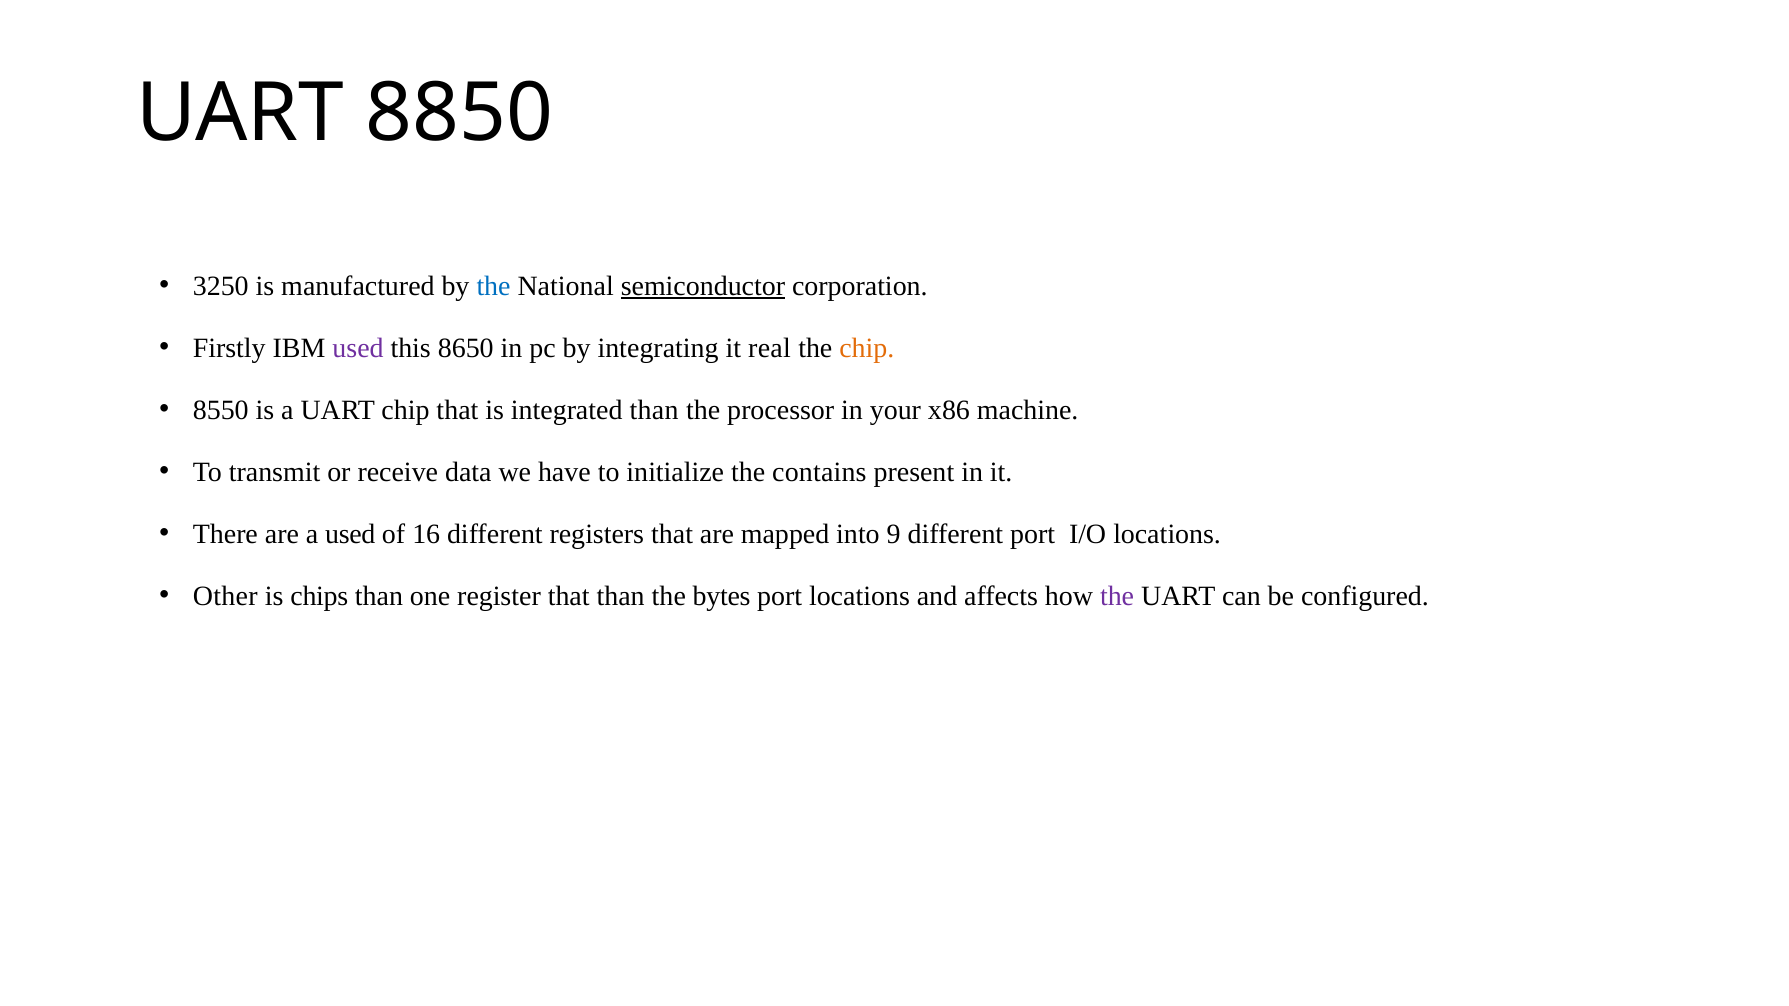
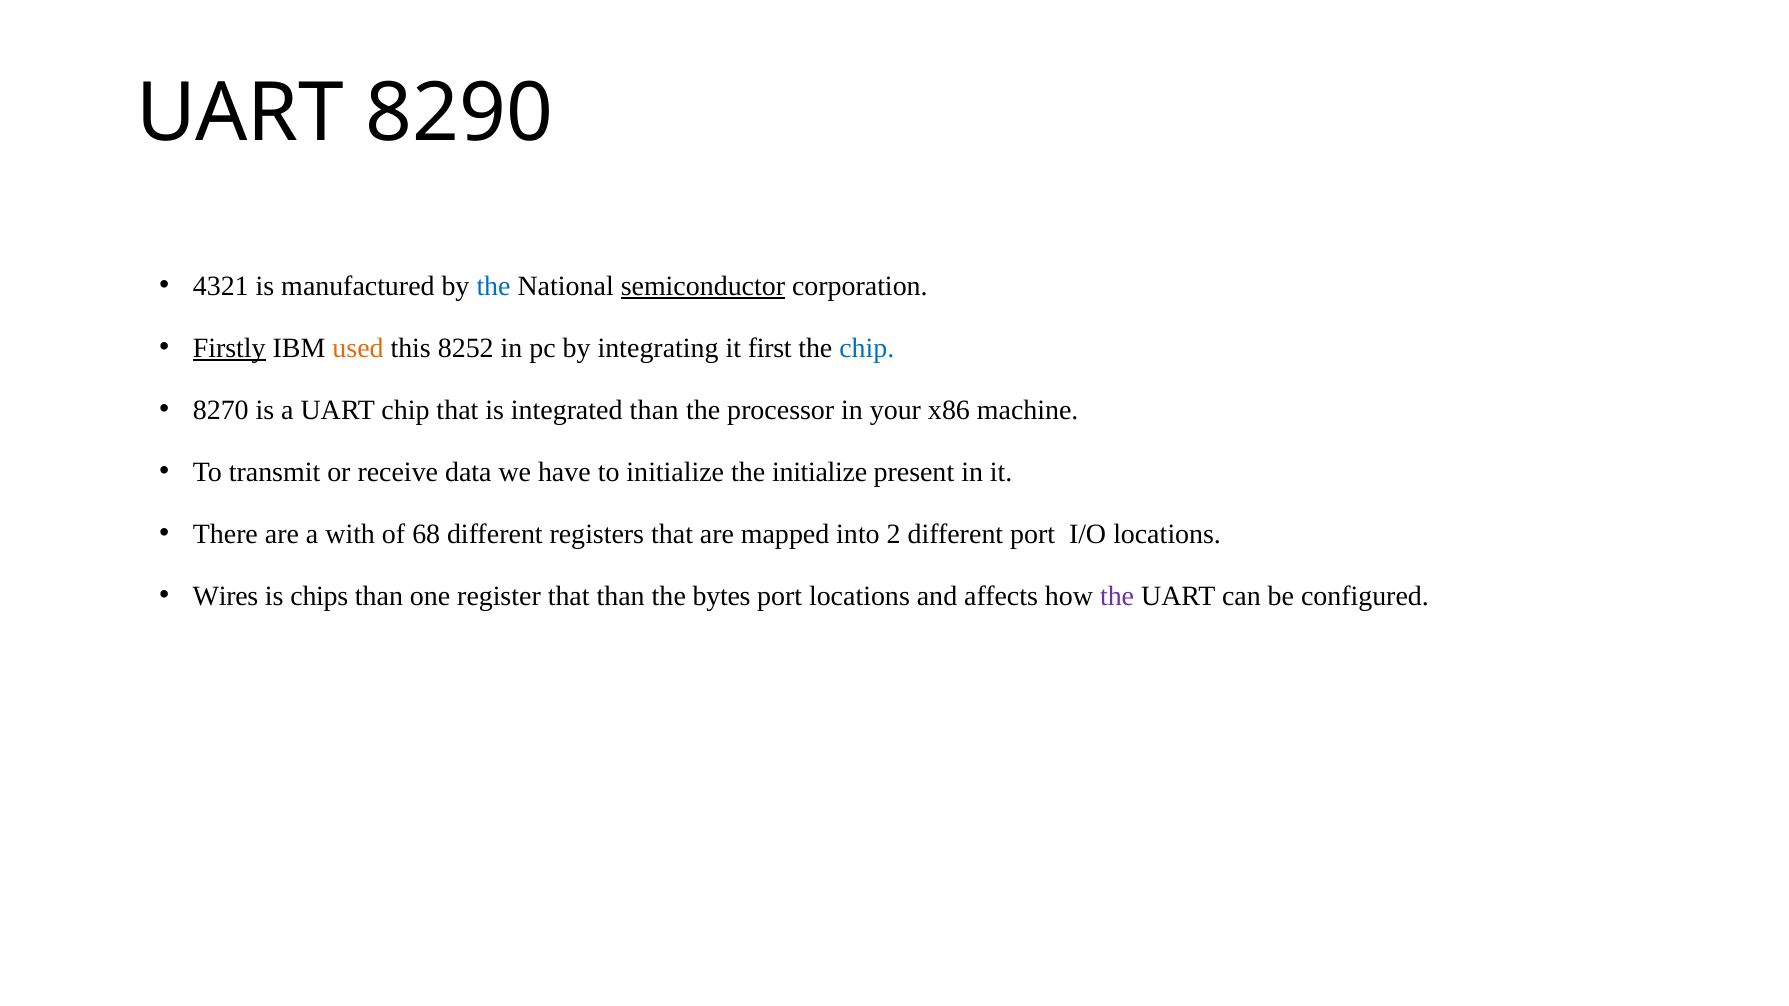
8850: 8850 -> 8290 (459, 114)
3250: 3250 -> 4321 (221, 286)
Firstly underline: none -> present (229, 348)
used colour: purple -> orange (358, 348)
8650: 8650 -> 8252 (466, 348)
real: real -> first (770, 348)
chip colour: orange -> blue (867, 348)
8550: 8550 -> 8270 (221, 410)
the contains: contains -> initialize (820, 472)
a used: used -> with (350, 534)
16: 16 -> 68 (426, 534)
9: 9 -> 2 (894, 534)
Other: Other -> Wires (226, 596)
